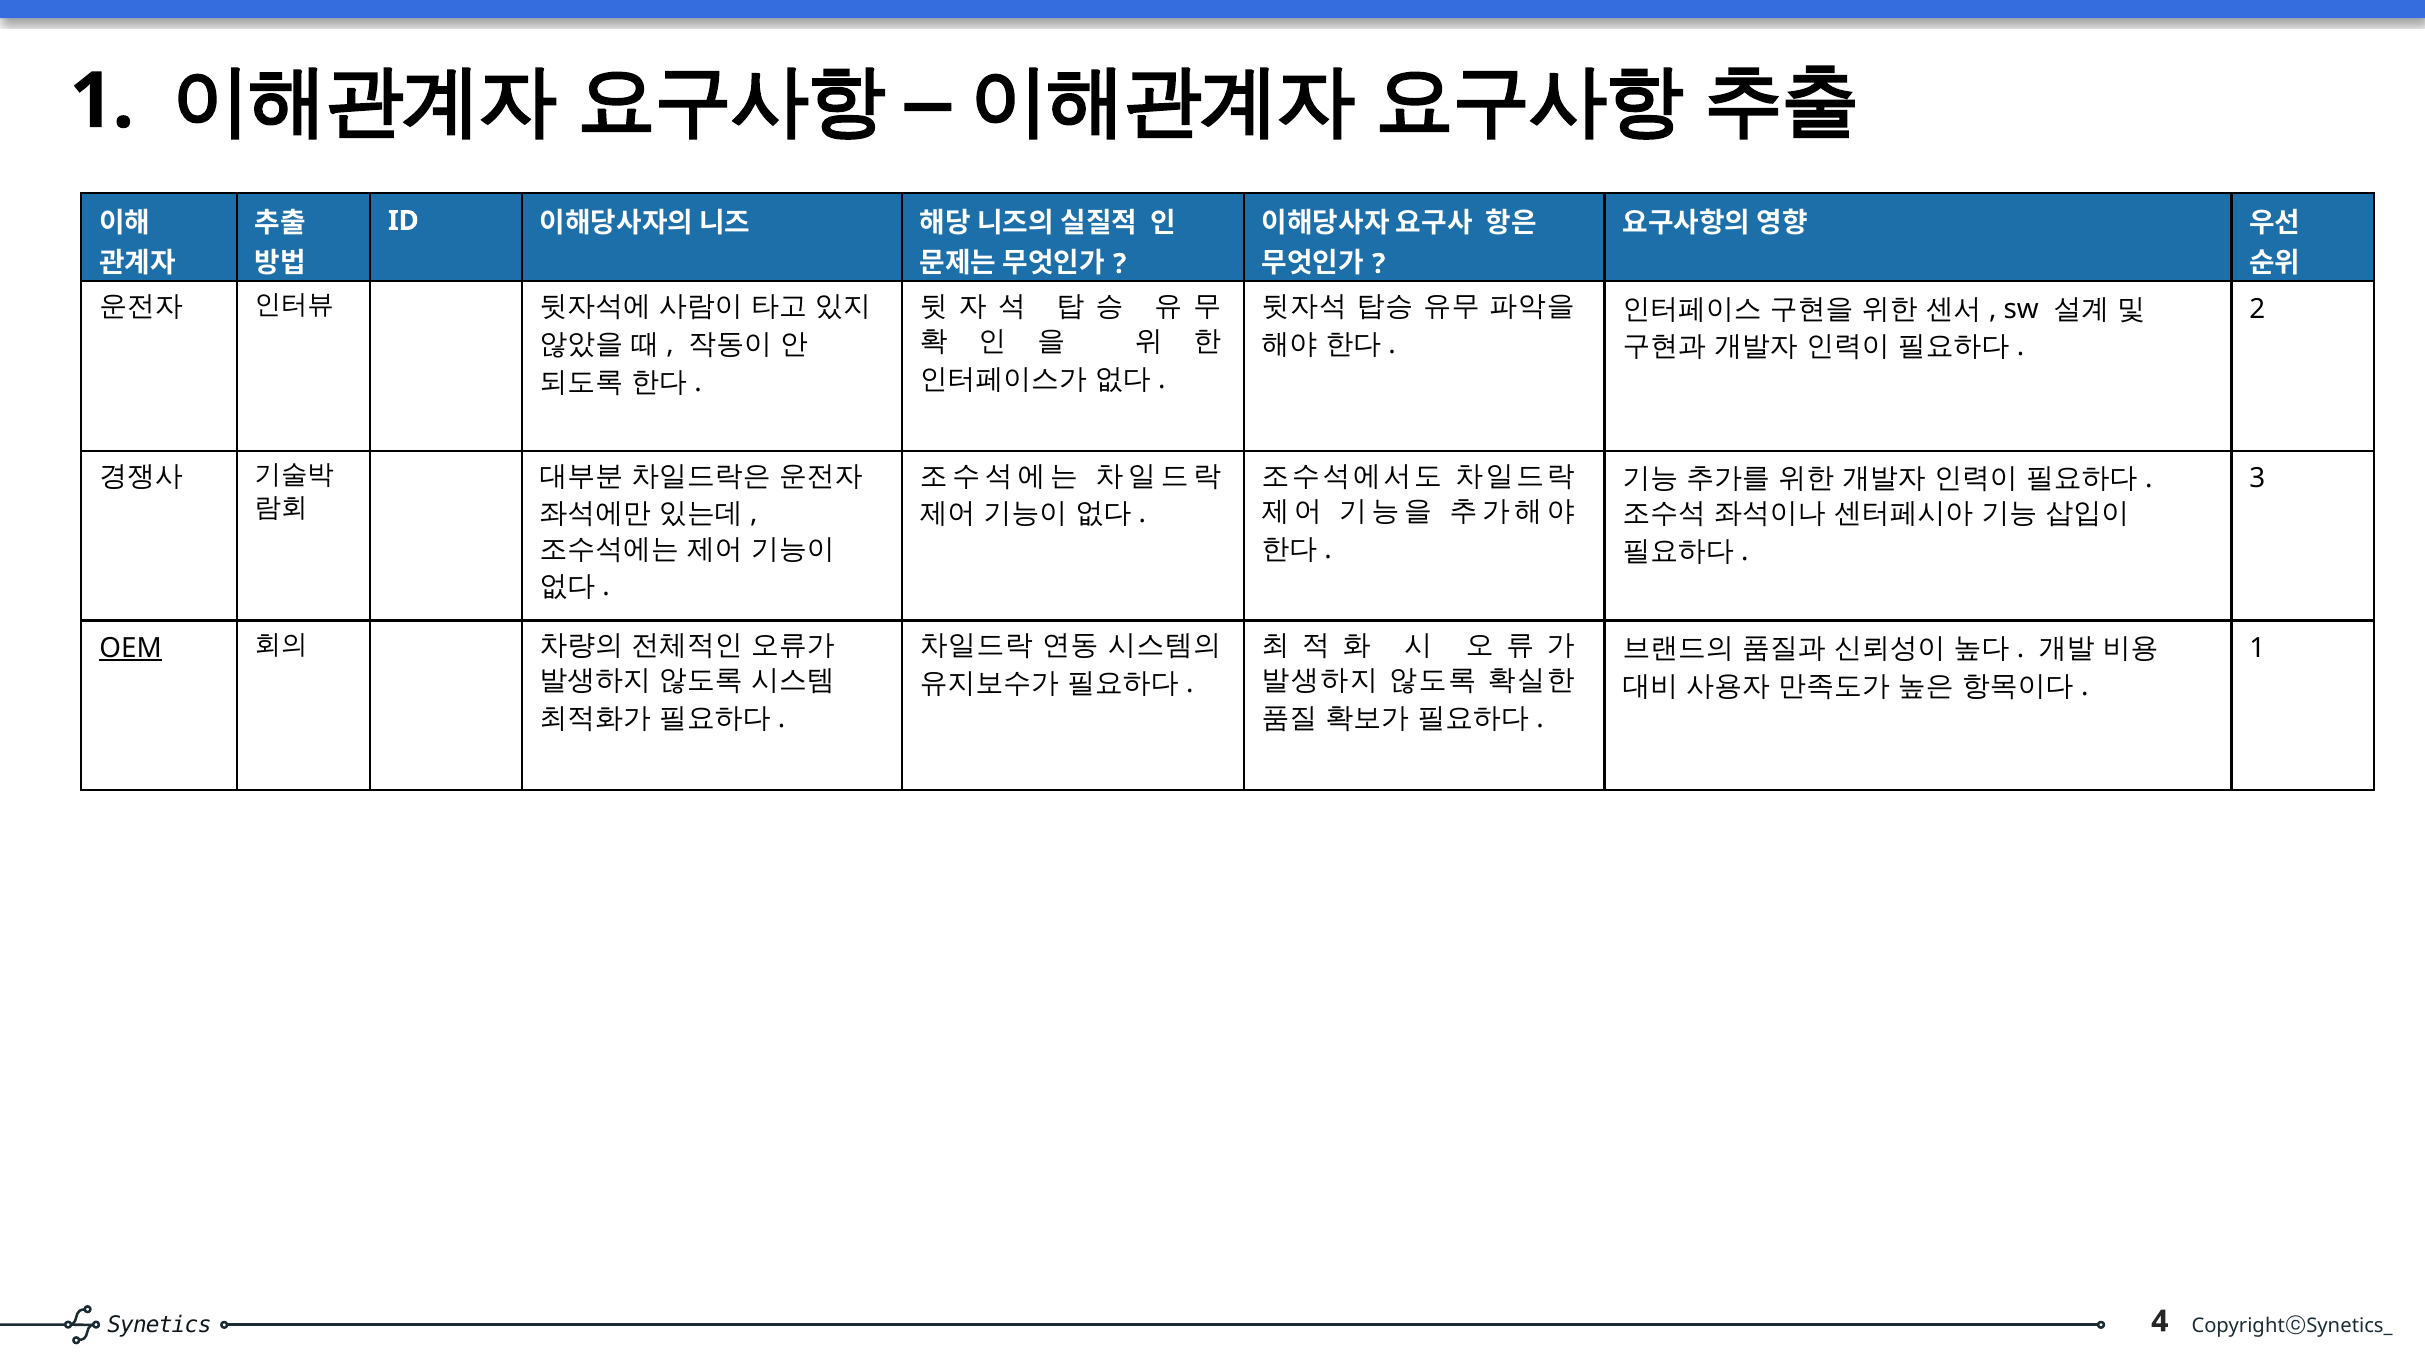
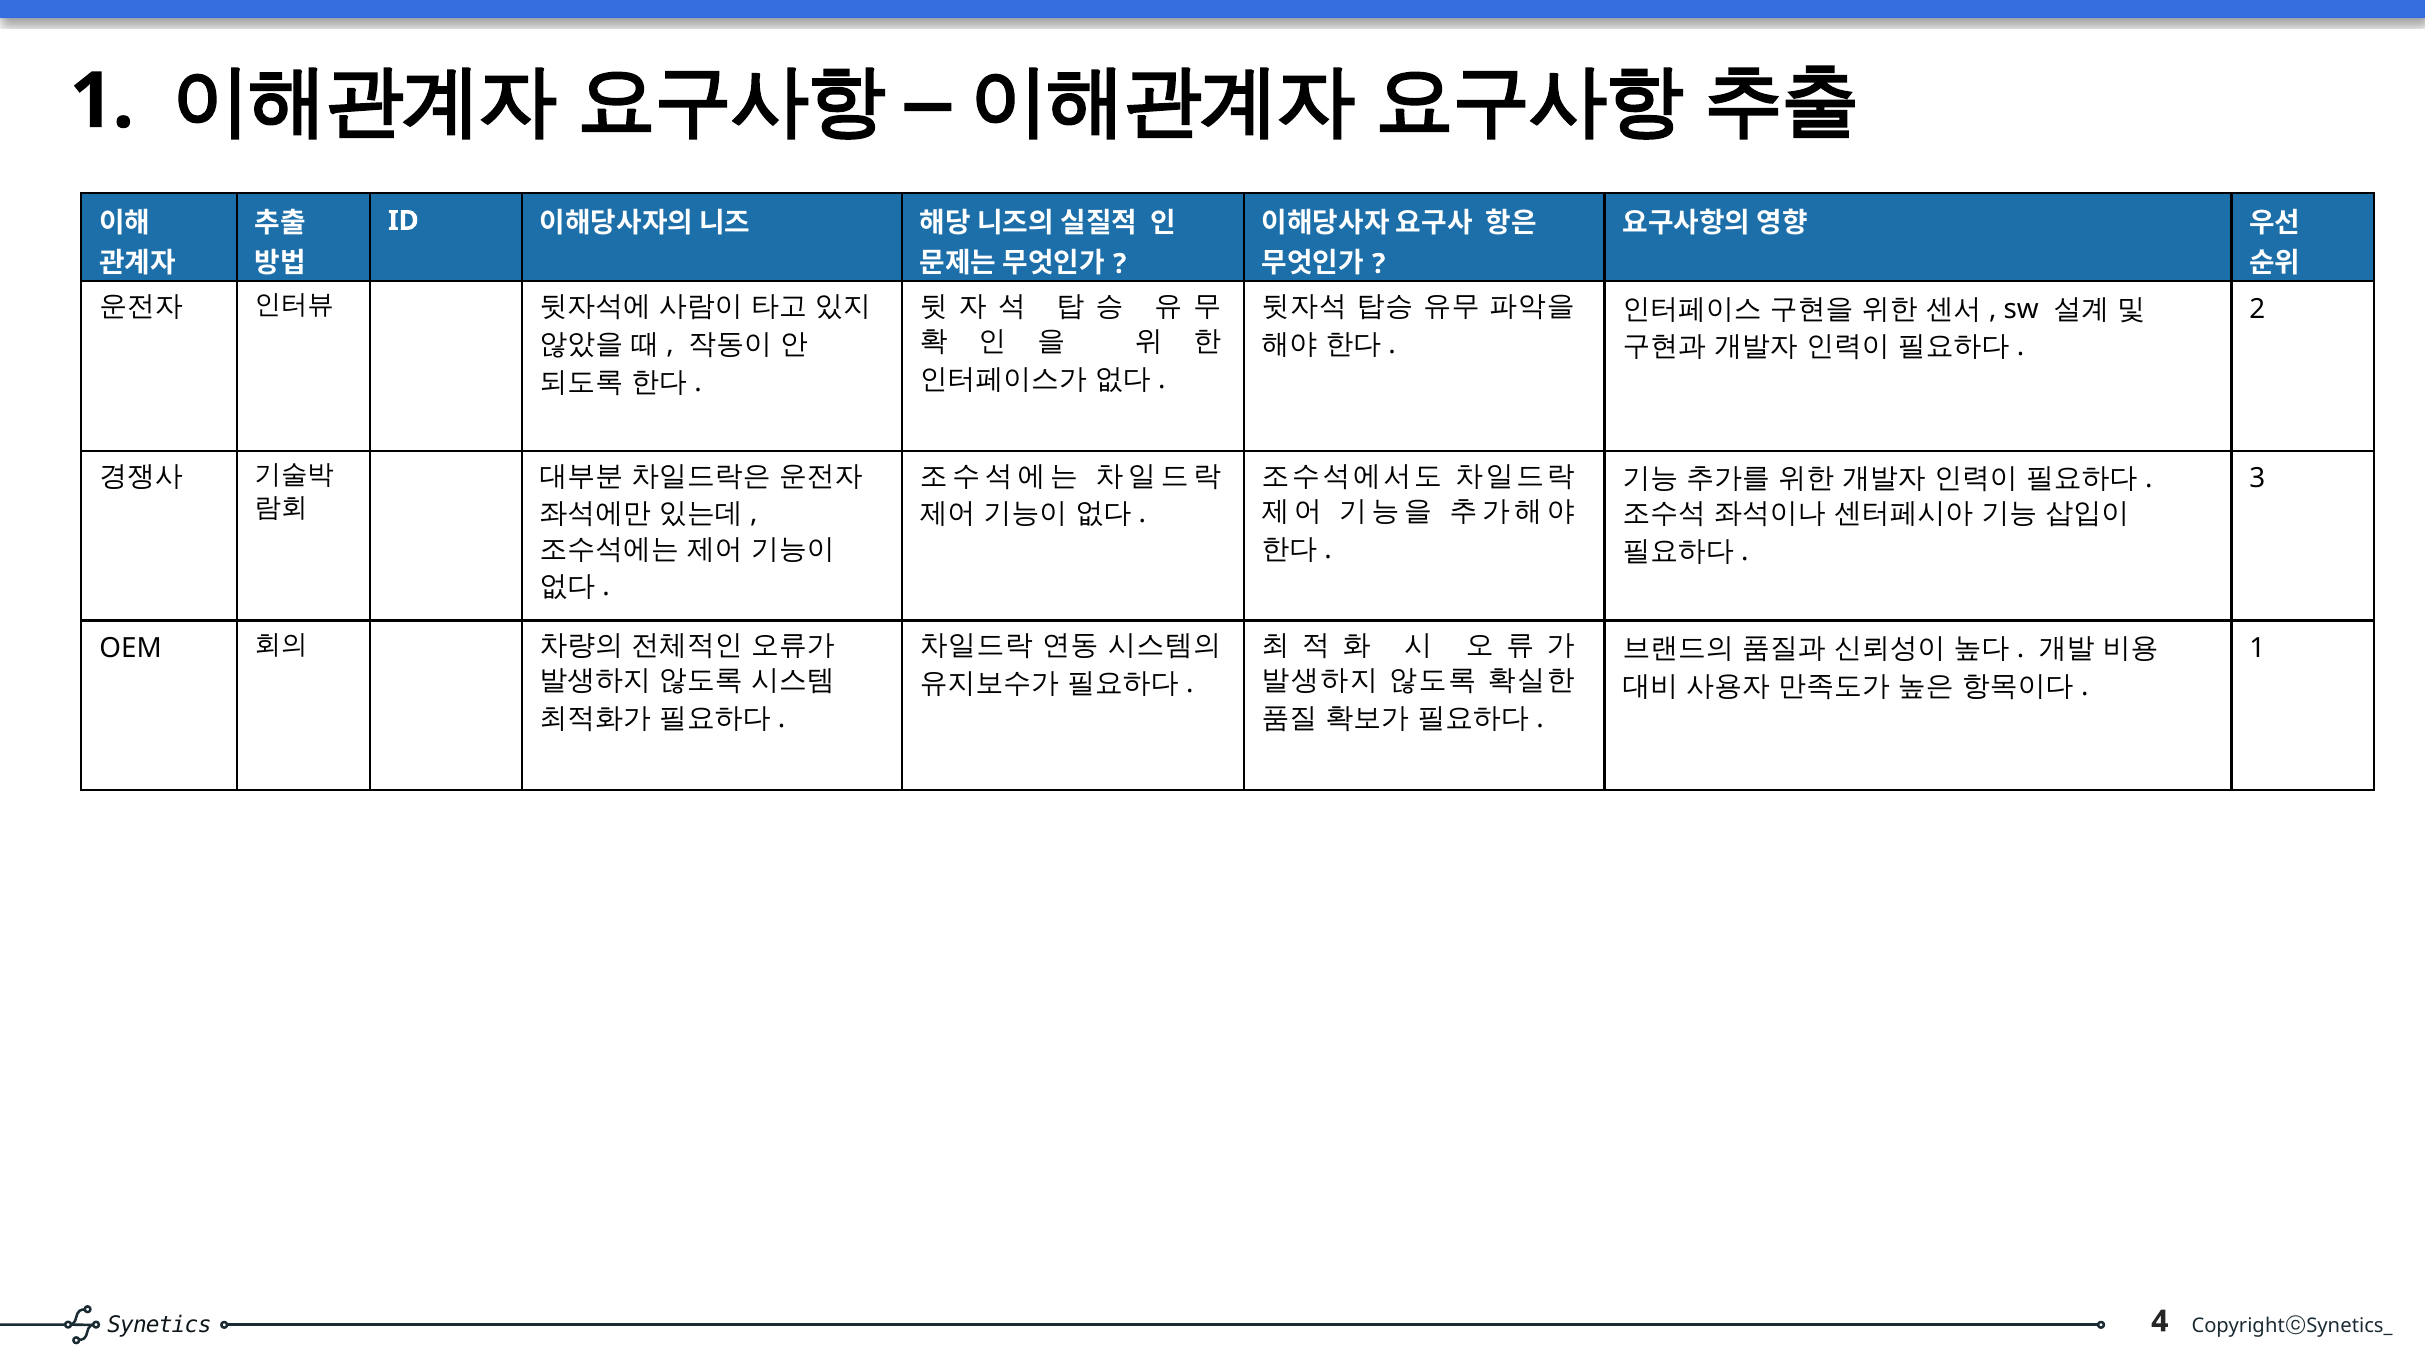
OEM underline: present -> none (131, 648)
